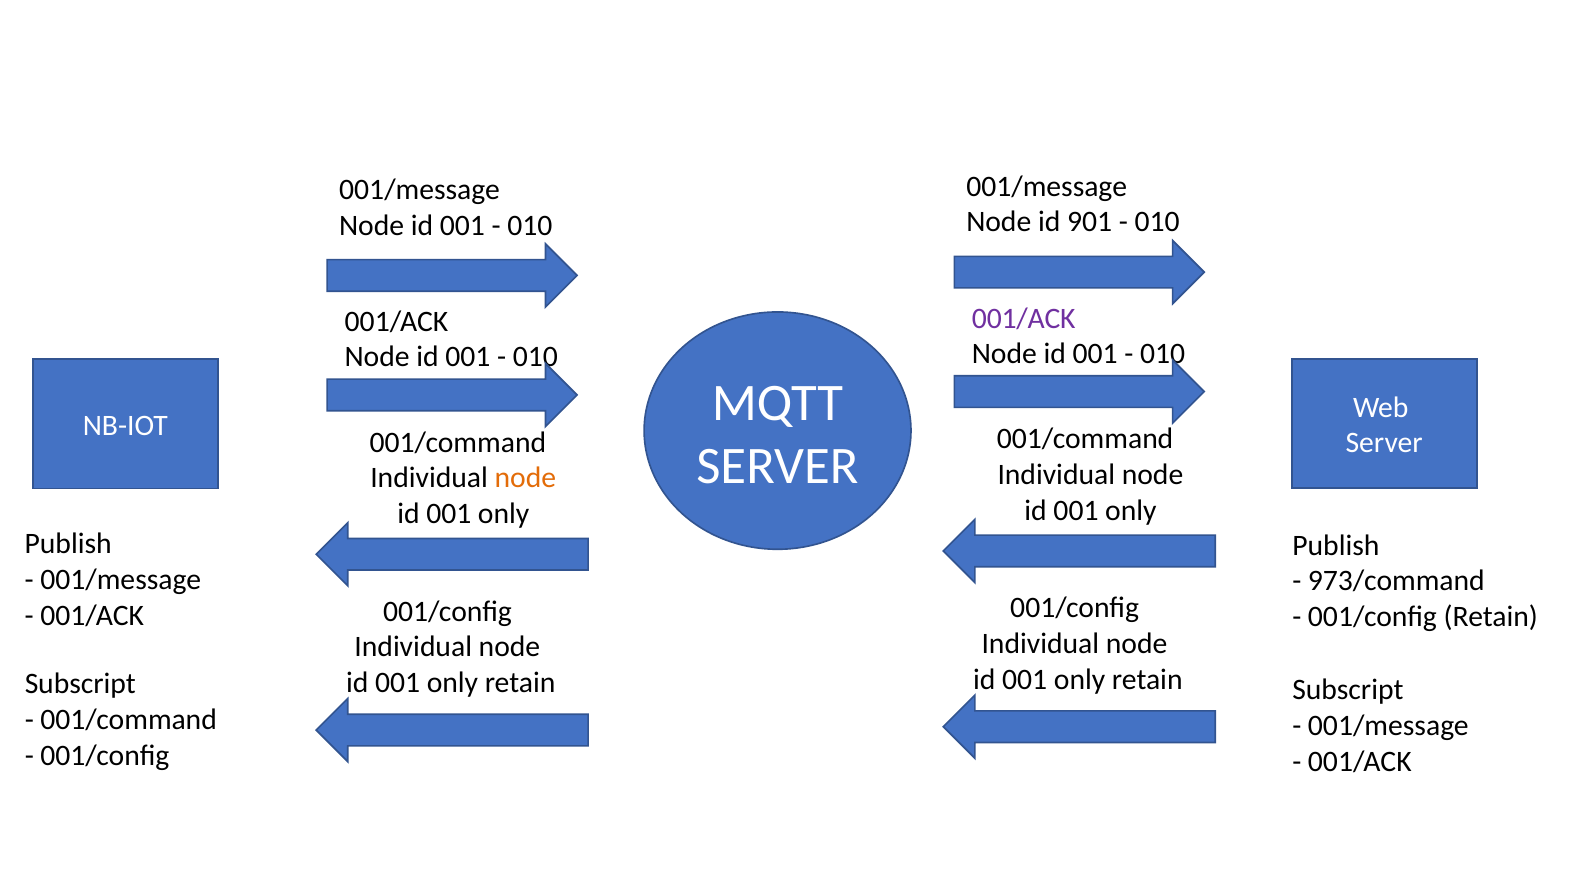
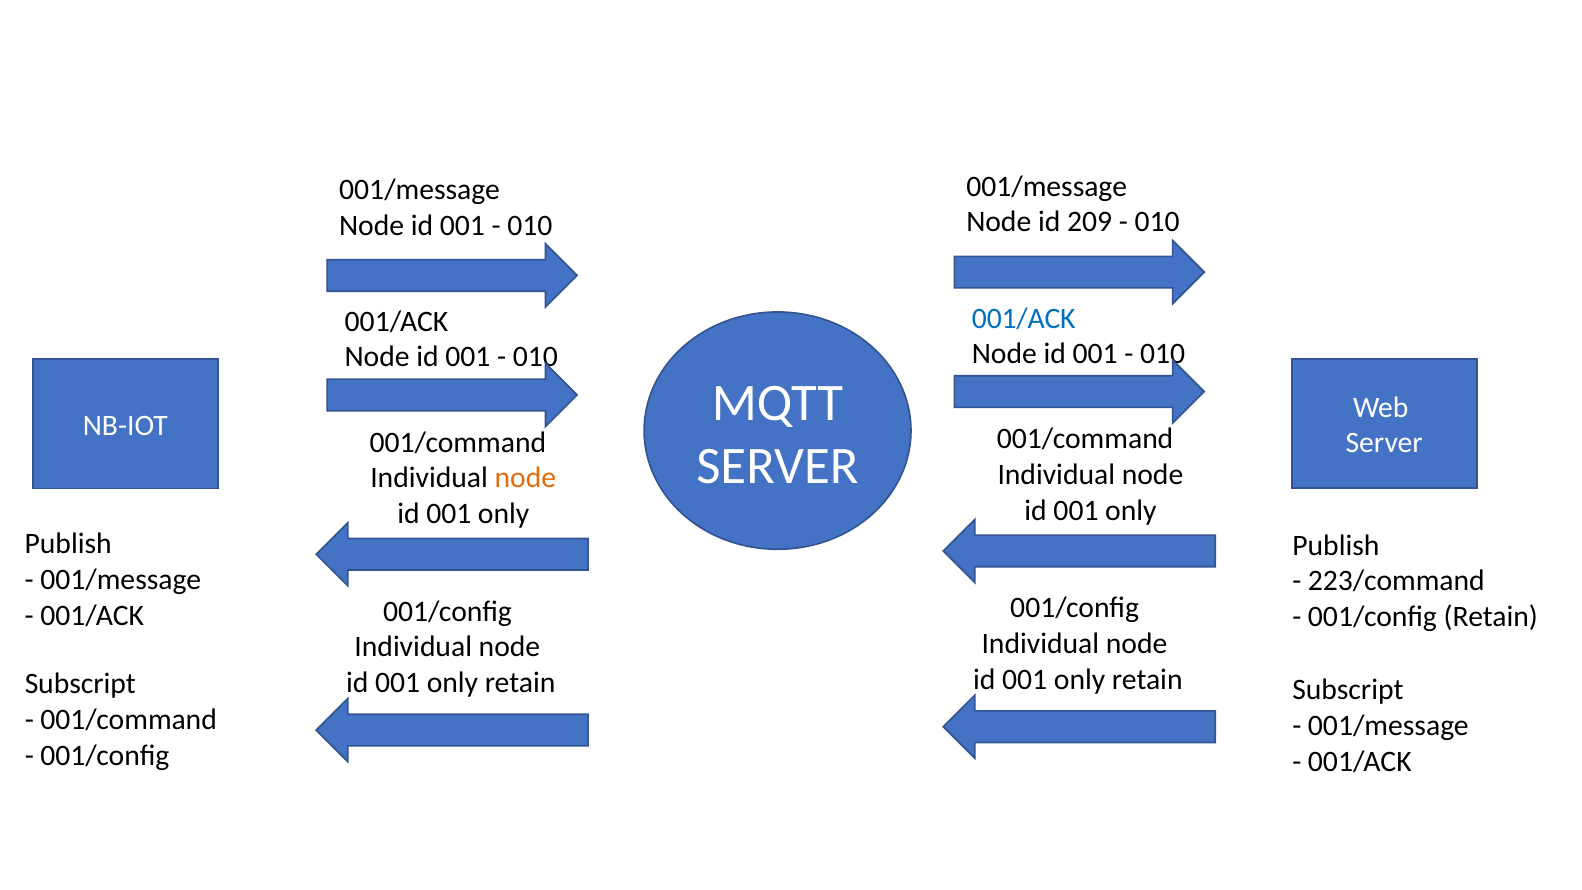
901: 901 -> 209 (1090, 222)
001/ACK colour: purple -> blue (1024, 318)
973/command: 973/command -> 223/command (1396, 581)
